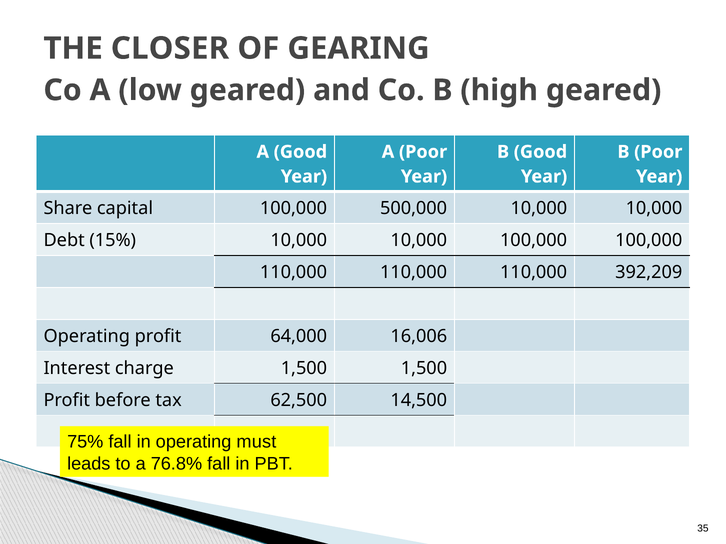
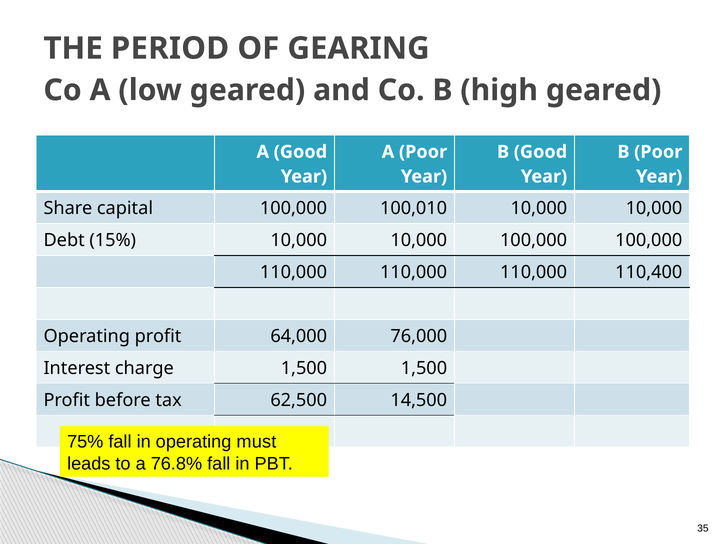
CLOSER: CLOSER -> PERIOD (170, 48)
500,000: 500,000 -> 100,010 (414, 209)
392,209: 392,209 -> 110,400 (649, 273)
16,006: 16,006 -> 76,000 (419, 337)
